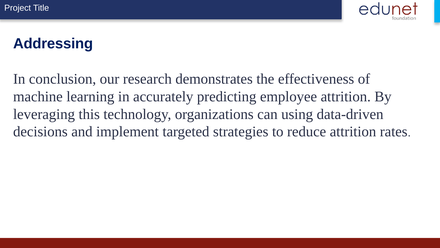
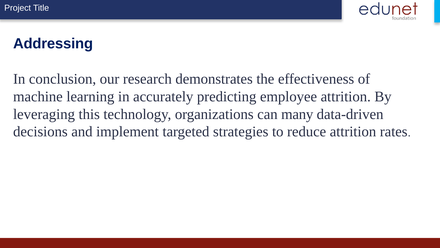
using: using -> many (297, 114)
